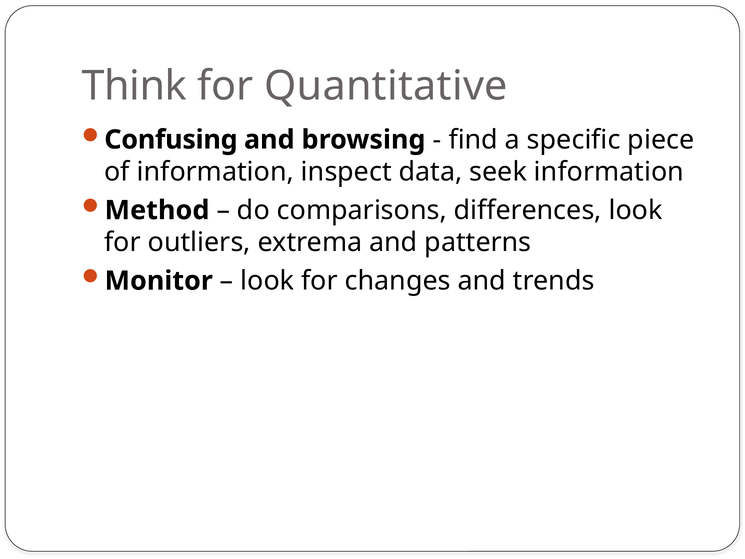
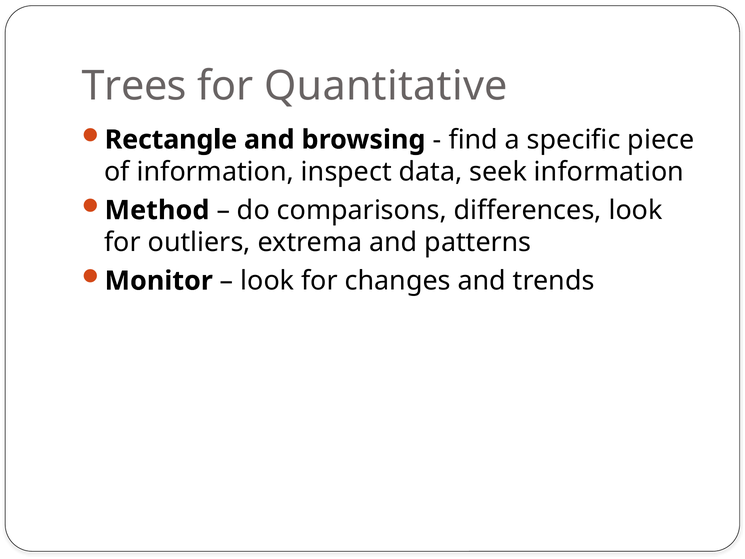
Think: Think -> Trees (134, 86)
Confusing: Confusing -> Rectangle (171, 140)
